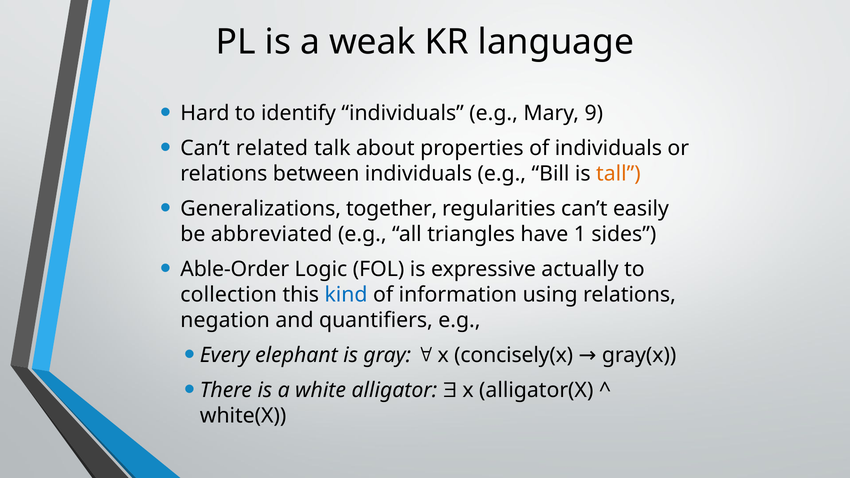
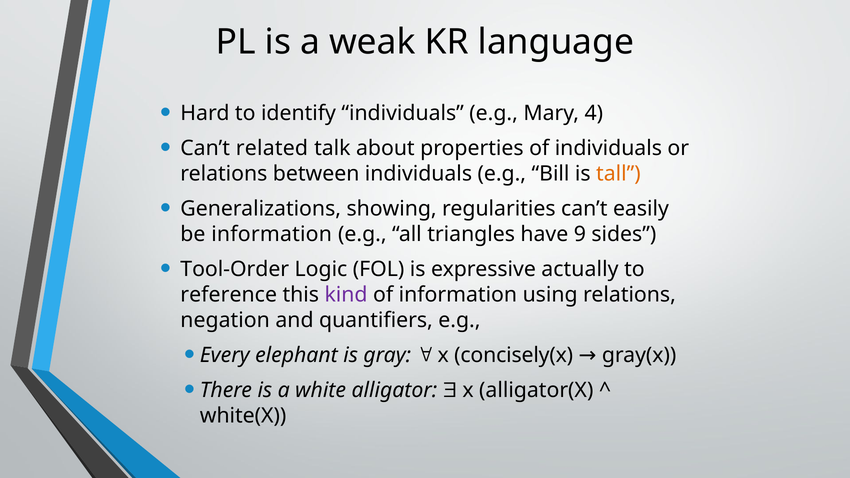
9: 9 -> 4 (594, 113)
together: together -> showing (392, 209)
be abbreviated: abbreviated -> information (272, 234)
1: 1 -> 9 (580, 234)
Able-Order: Able-Order -> Tool-Order (235, 269)
collection: collection -> reference (229, 295)
kind colour: blue -> purple (346, 295)
